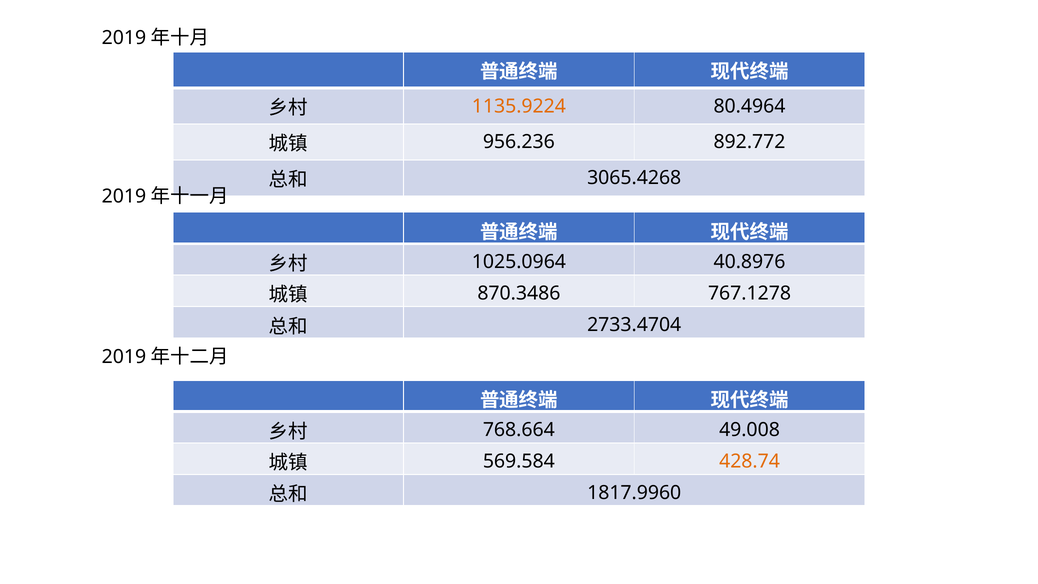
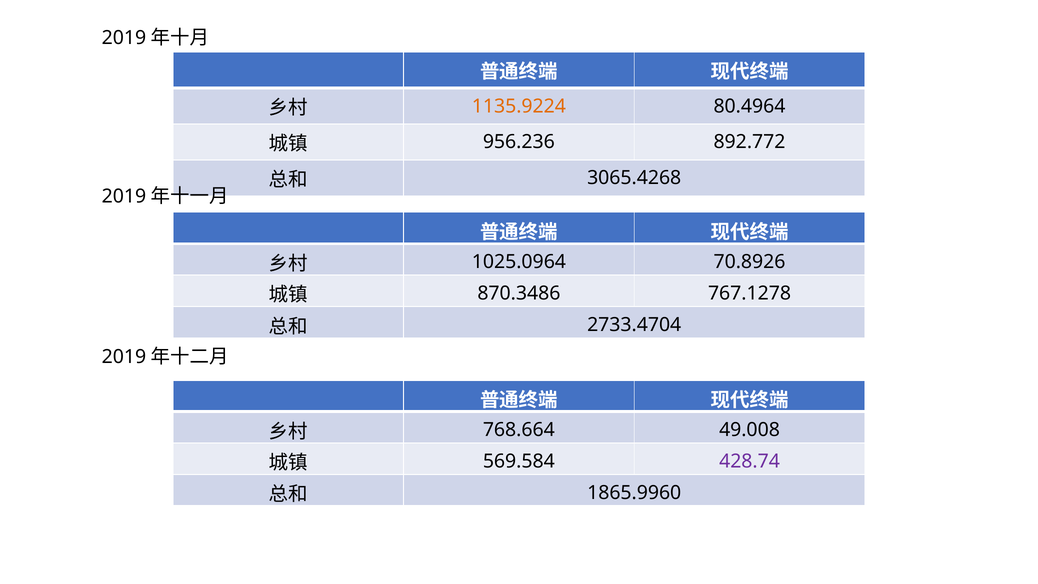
40.8976: 40.8976 -> 70.8926 (750, 262)
428.74 colour: orange -> purple (750, 461)
1817.9960: 1817.9960 -> 1865.9960 (634, 493)
